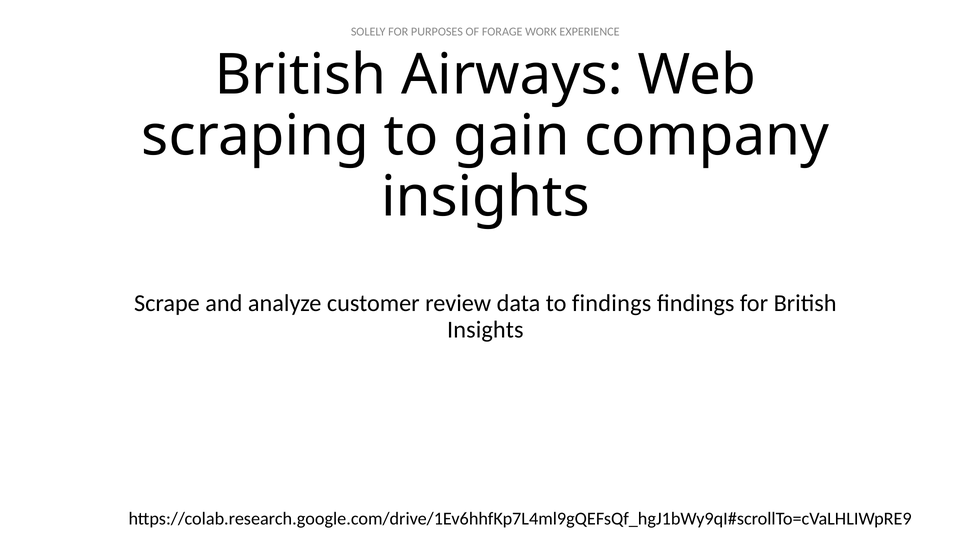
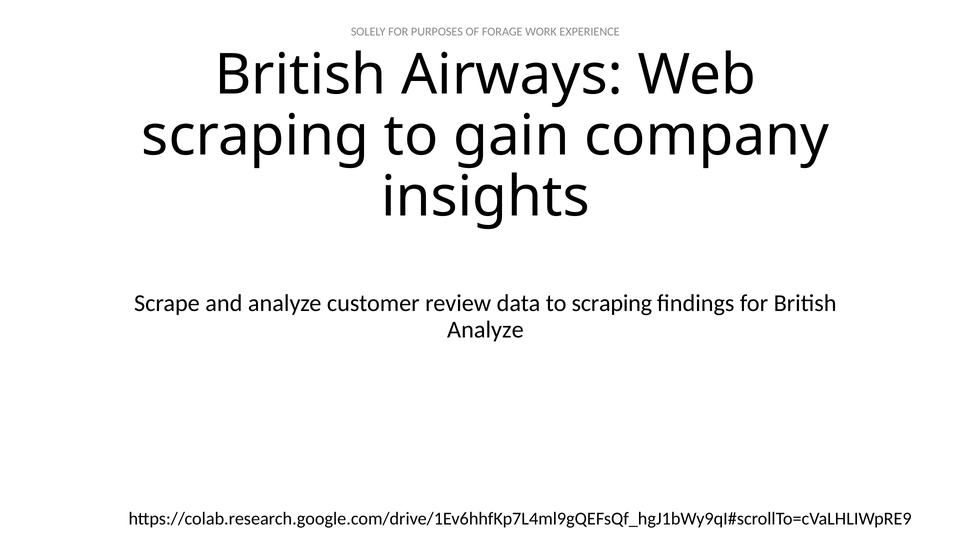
to findings: findings -> scraping (612, 303)
Insights: Insights -> Analyze (485, 330)
